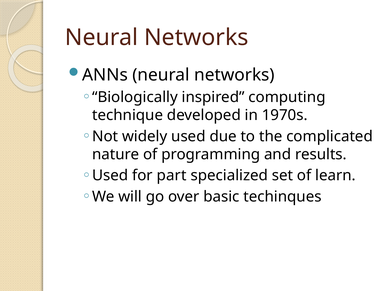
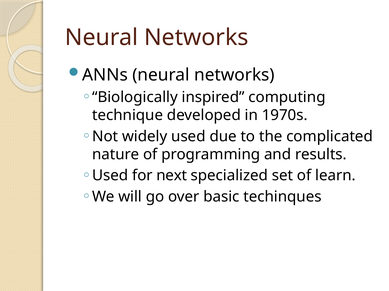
part: part -> next (172, 176)
